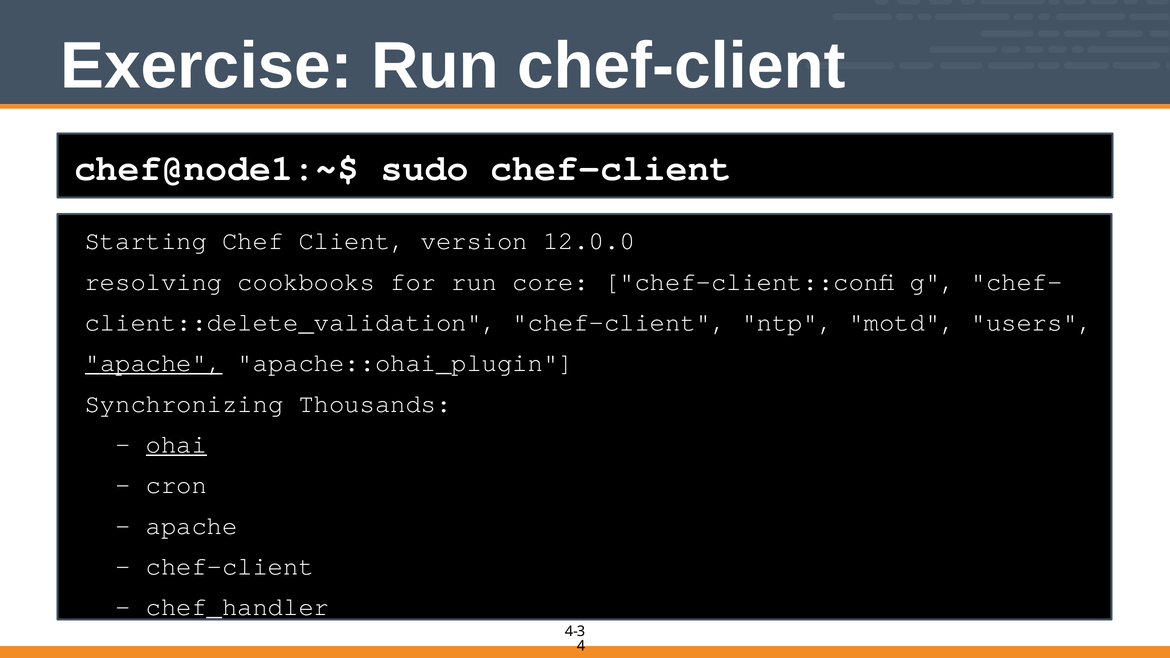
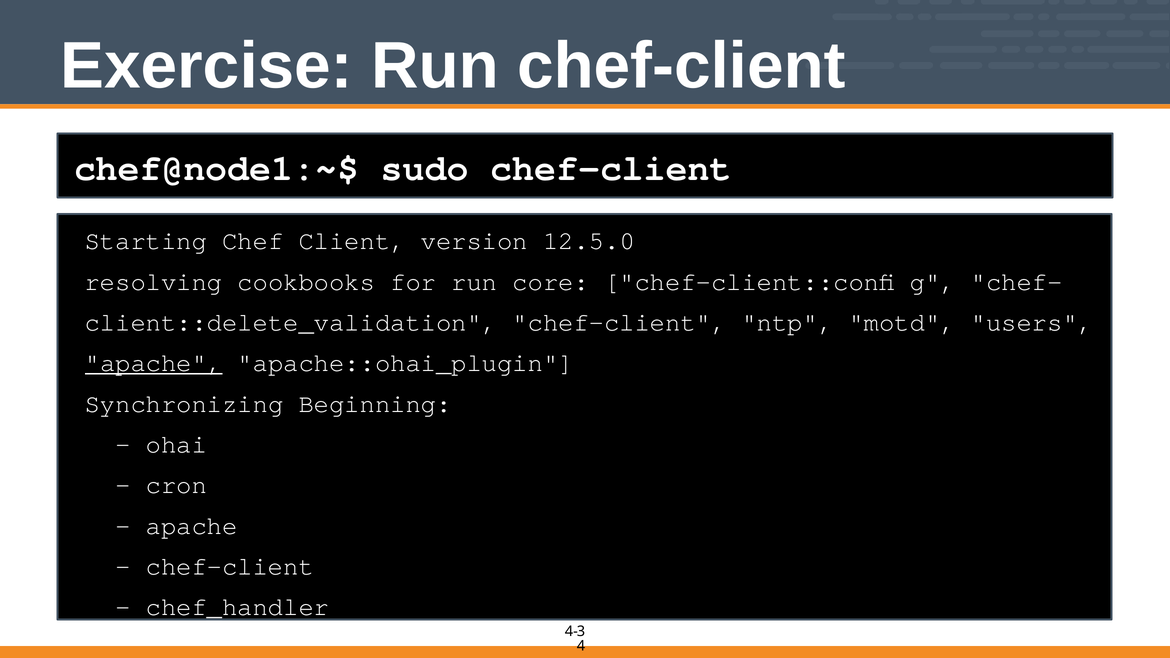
12.0.0: 12.0.0 -> 12.5.0 (589, 241)
Thousands: Thousands -> Beginning (375, 404)
ohai underline: present -> none (176, 444)
